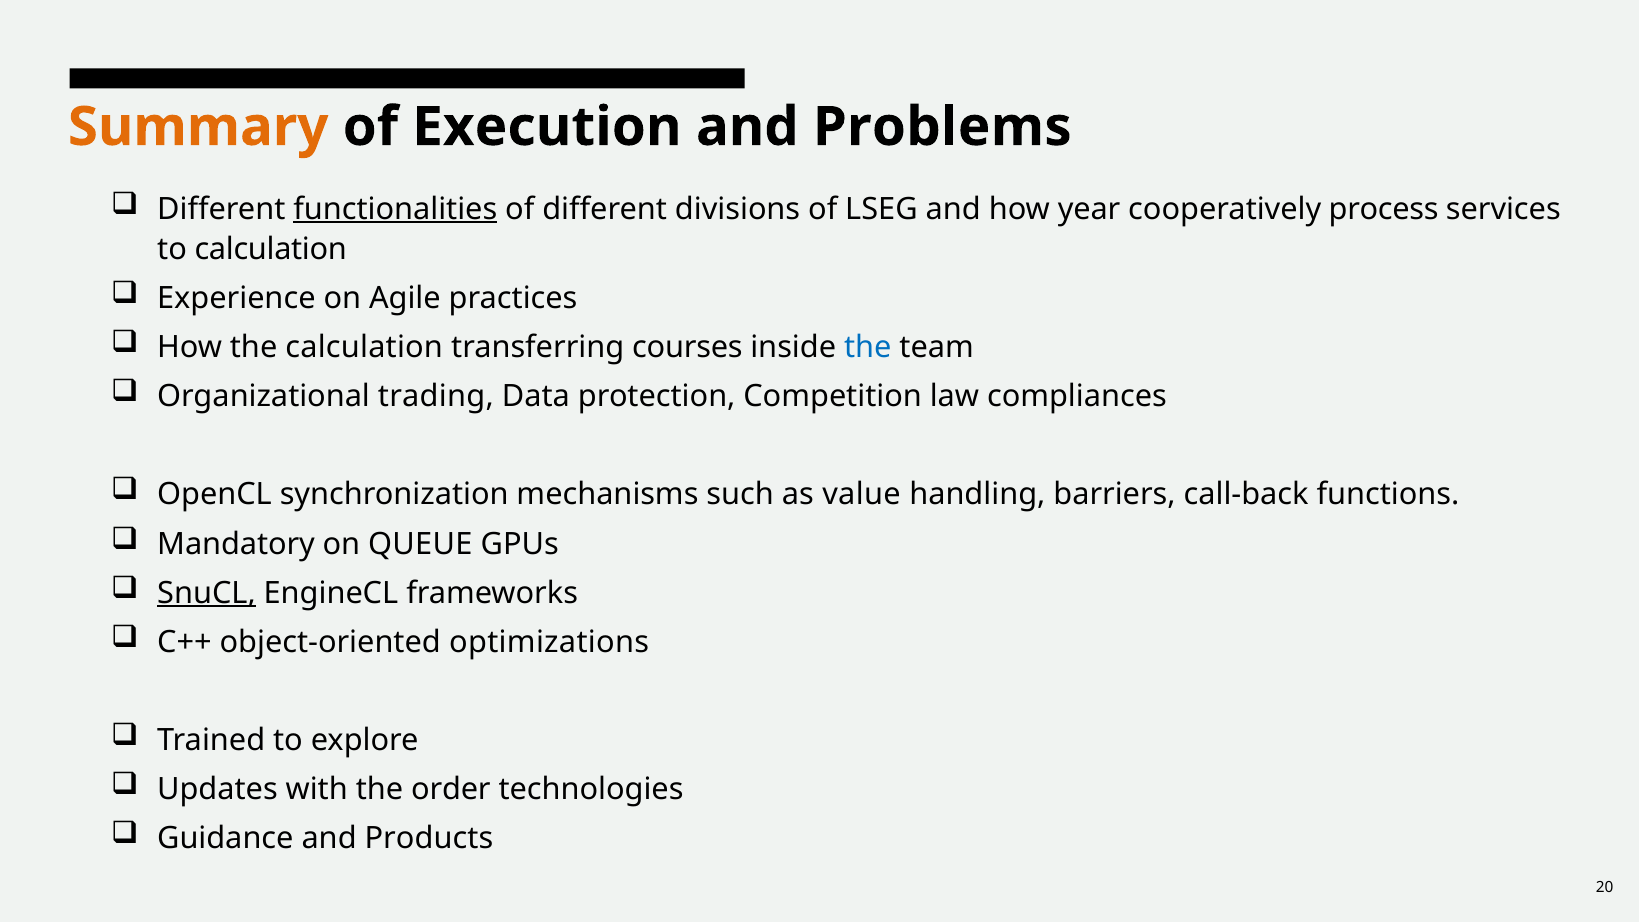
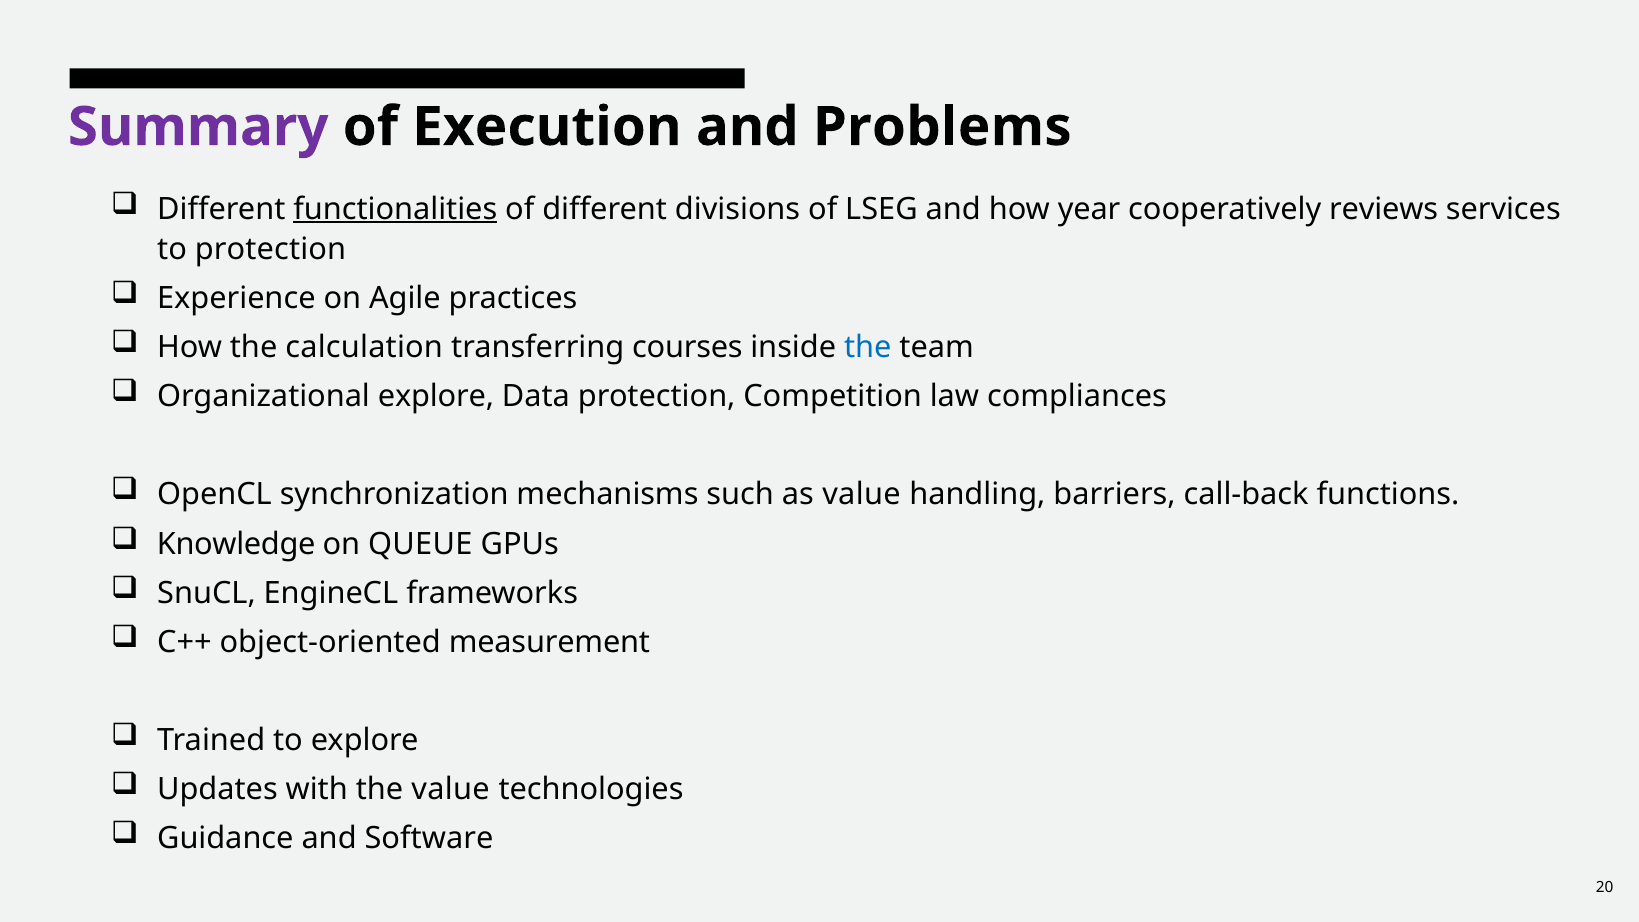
Summary colour: orange -> purple (198, 127)
process: process -> reviews (1384, 209)
to calculation: calculation -> protection (270, 249)
Organizational trading: trading -> explore (436, 397)
Mandatory: Mandatory -> Knowledge (236, 544)
SnuCL underline: present -> none (206, 593)
optimizations: optimizations -> measurement (549, 642)
the order: order -> value (451, 789)
Products: Products -> Software (429, 838)
